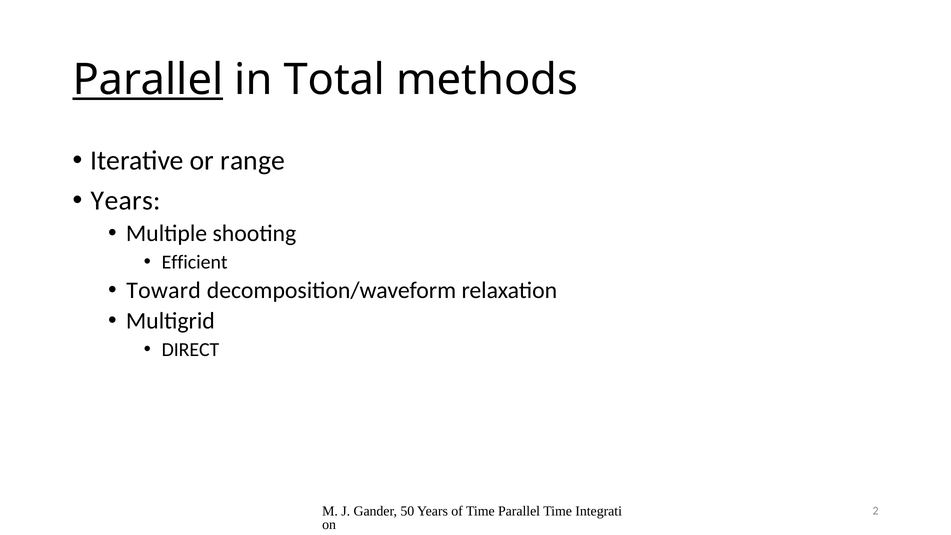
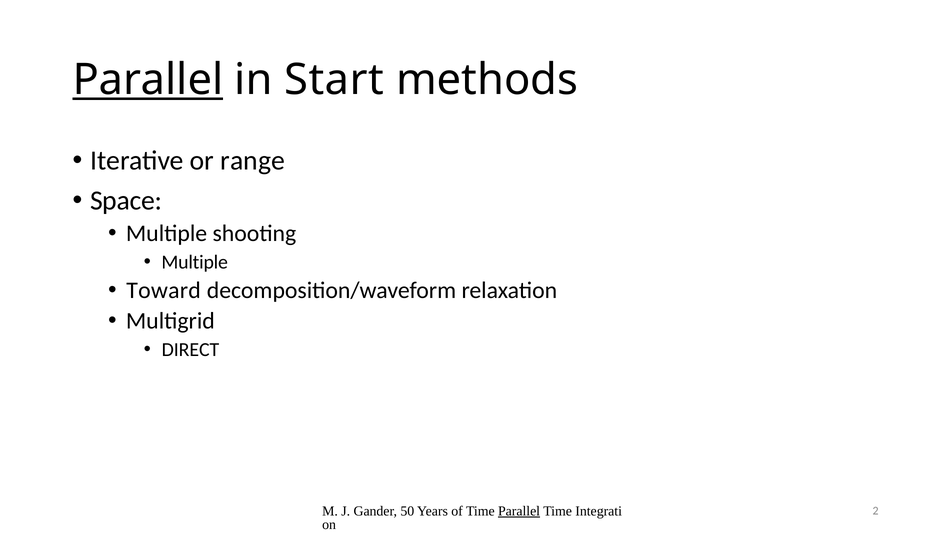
Total: Total -> Start (334, 80)
Years: Years -> Space (126, 201)
Efficient: Efficient -> Multiple (195, 262)
Parallel underline: none -> present (519, 511)
